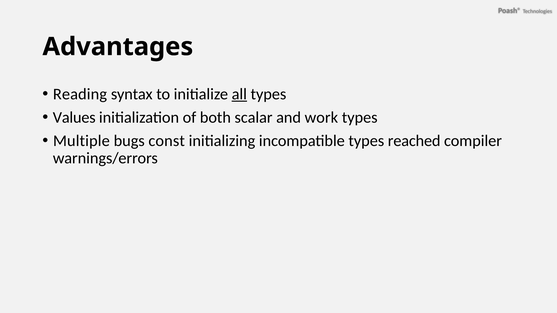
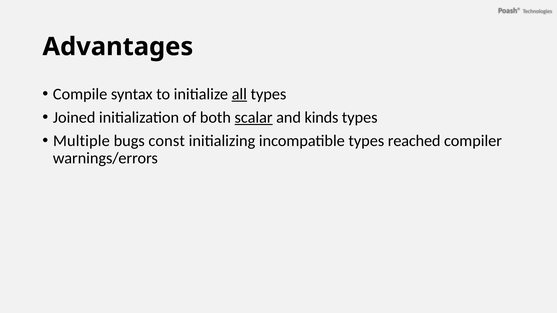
Reading: Reading -> Compile (80, 94)
Values: Values -> Joined (74, 118)
scalar underline: none -> present (254, 118)
work: work -> kinds (321, 118)
